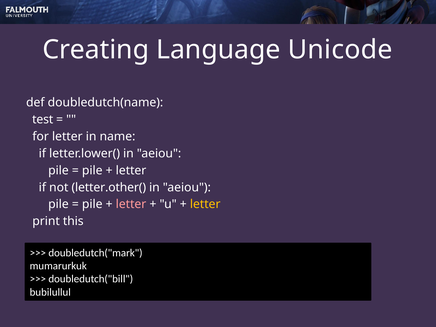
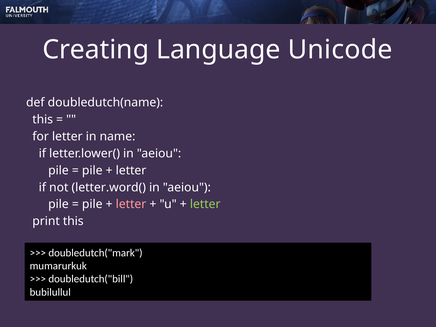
test: test -> this (43, 120)
letter.other(: letter.other( -> letter.word( (109, 187)
letter colour: yellow -> light green (205, 204)
